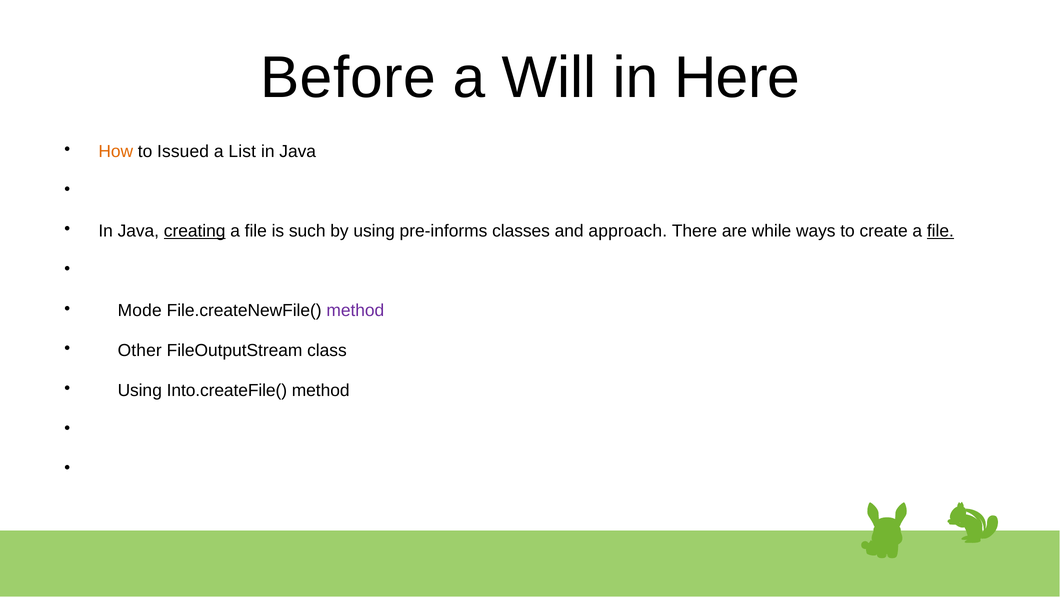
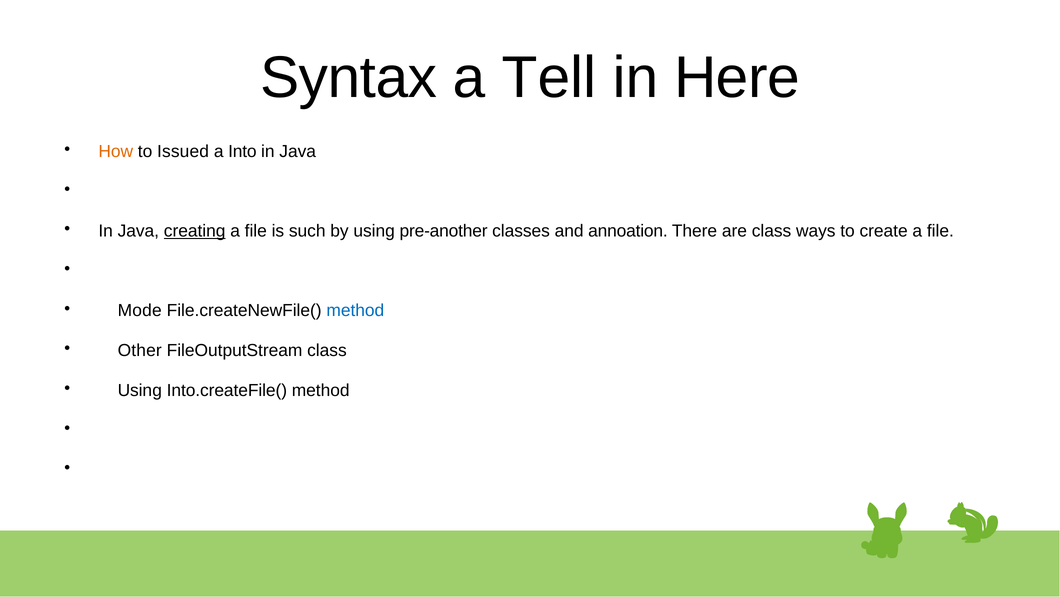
Before: Before -> Syntax (349, 78)
Will: Will -> Tell (549, 78)
List: List -> Into (242, 151)
pre-informs: pre-informs -> pre-another (444, 231)
approach: approach -> annoation (628, 231)
are while: while -> class (772, 231)
file underline: present -> none (940, 231)
method colour: purple -> blue (355, 310)
